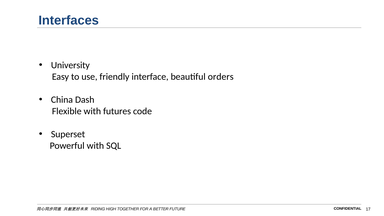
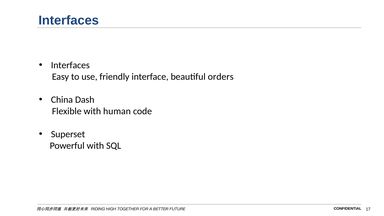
University: University -> Interfaces (70, 65)
futures: futures -> human (117, 111)
